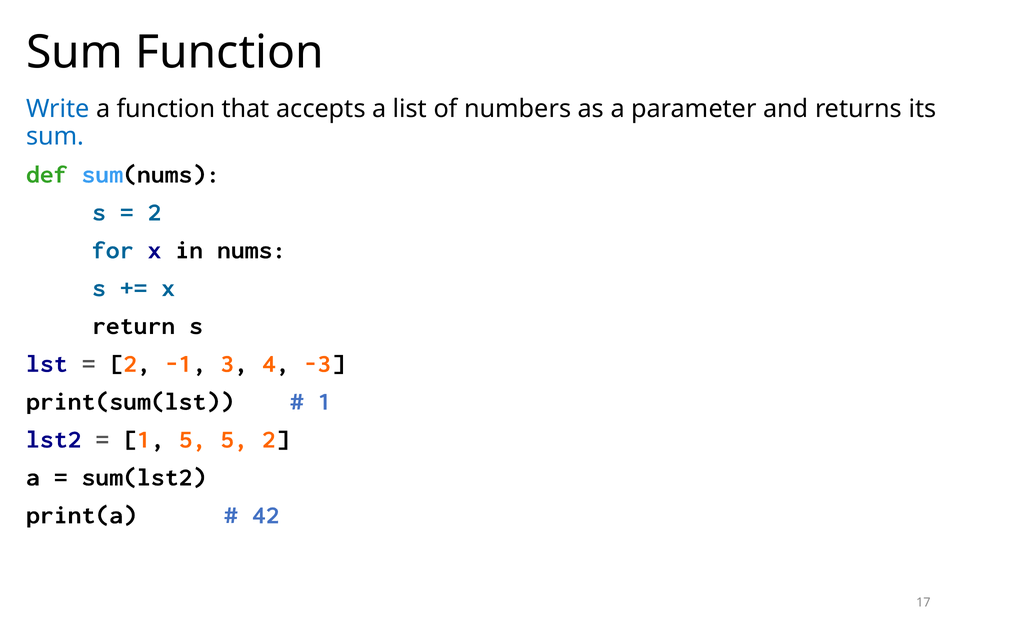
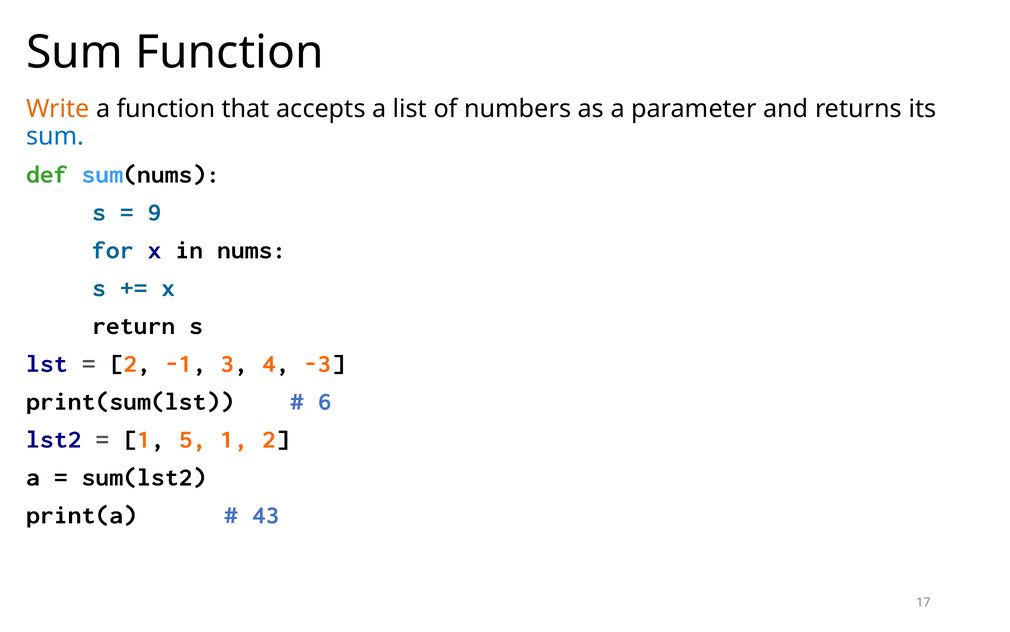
Write colour: blue -> orange (58, 109)
2: 2 -> 9 (154, 212)
1: 1 -> 6 (325, 401)
5 5: 5 -> 1 (234, 439)
42: 42 -> 43 (266, 514)
